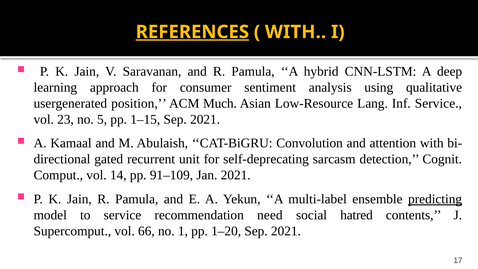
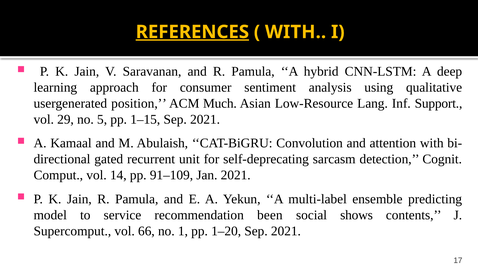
Inf Service: Service -> Support (439, 103)
23: 23 -> 29 (65, 119)
predicting underline: present -> none (435, 199)
need: need -> been (270, 215)
hatred: hatred -> shows (357, 215)
